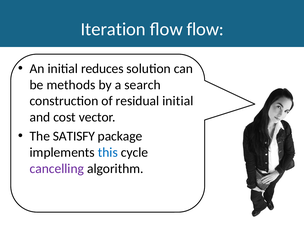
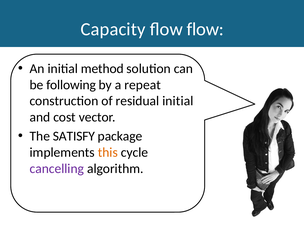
Iteration: Iteration -> Capacity (113, 29)
reduces: reduces -> method (102, 69)
methods: methods -> following (71, 85)
search: search -> repeat (143, 85)
this colour: blue -> orange (108, 152)
